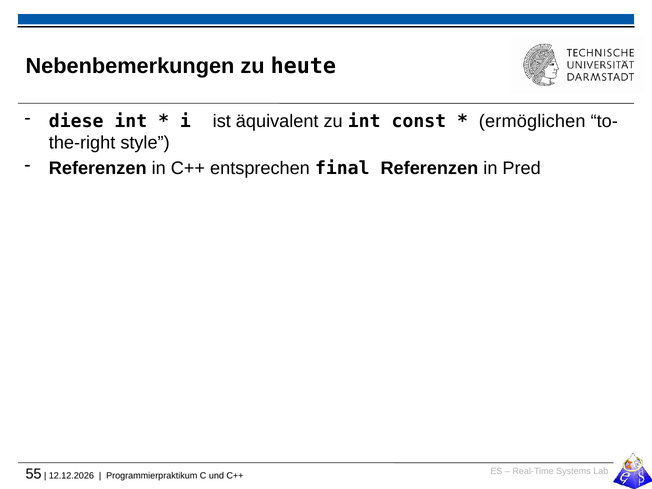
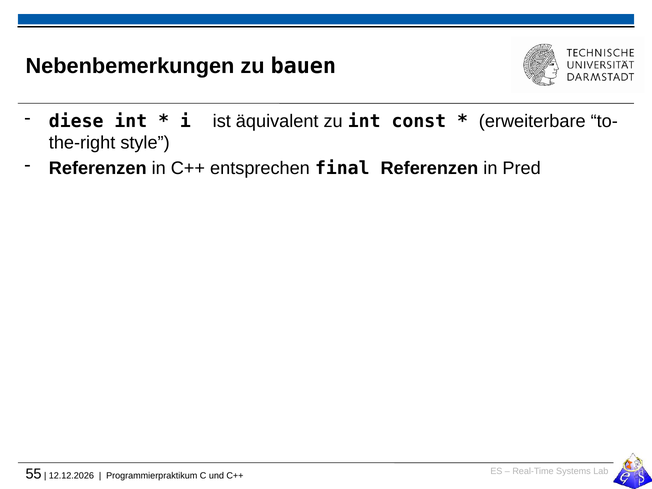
heute: heute -> bauen (303, 66)
ermöglichen: ermöglichen -> erweiterbare (532, 121)
